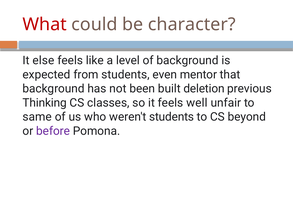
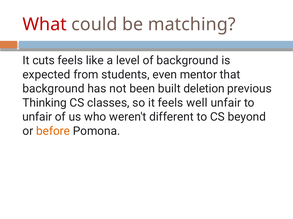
character: character -> matching (192, 24)
else: else -> cuts (44, 61)
same: same -> unfair (37, 117)
weren't students: students -> different (171, 117)
before colour: purple -> orange (53, 131)
